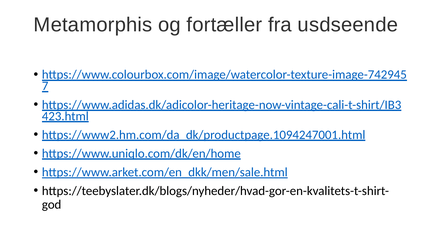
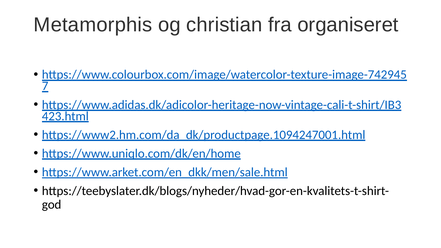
fortæller: fortæller -> christian (224, 25)
usdseende: usdseende -> organiseret (348, 25)
